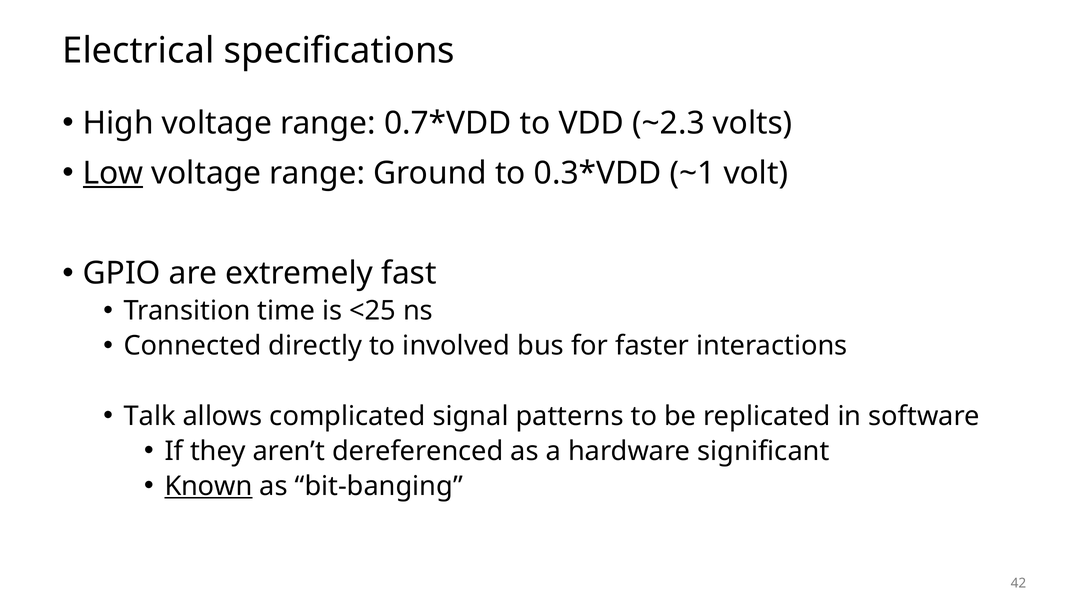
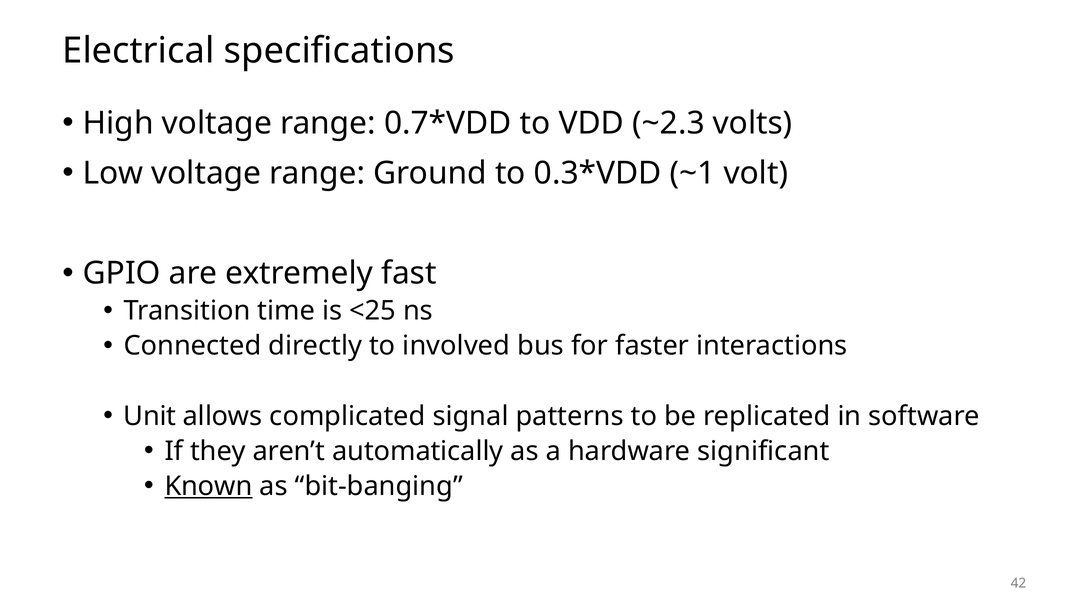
Low underline: present -> none (113, 173)
Talk: Talk -> Unit (150, 416)
dereferenced: dereferenced -> automatically (418, 451)
